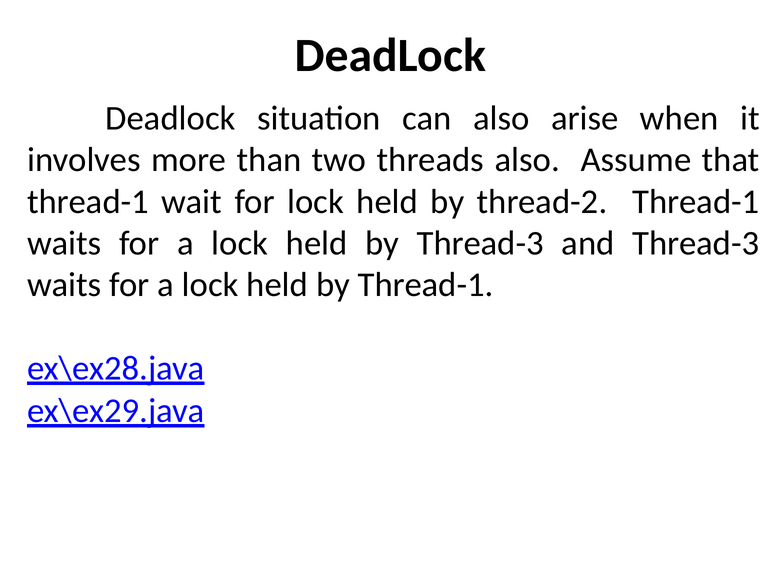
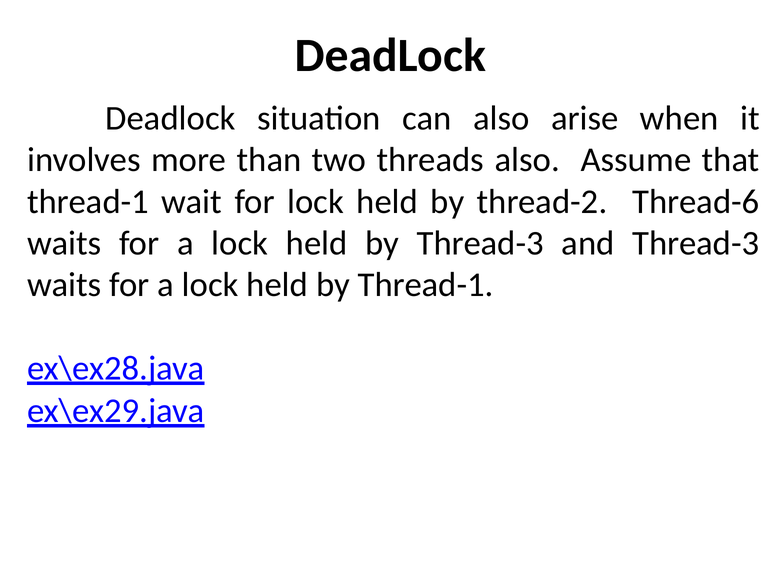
thread-2 Thread-1: Thread-1 -> Thread-6 (696, 202)
